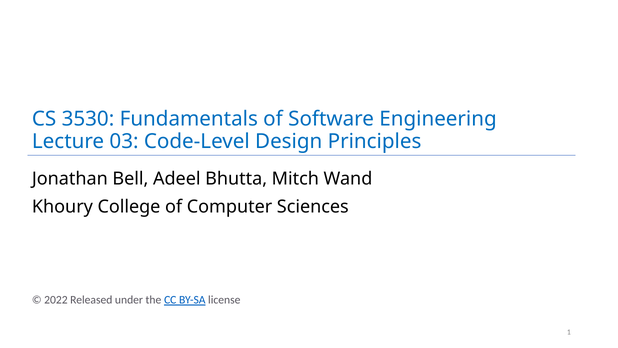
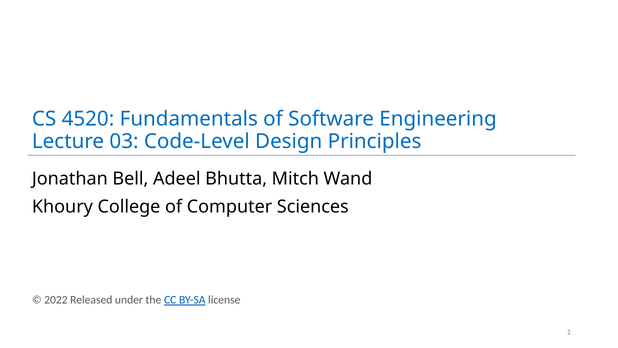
3530: 3530 -> 4520 (88, 119)
